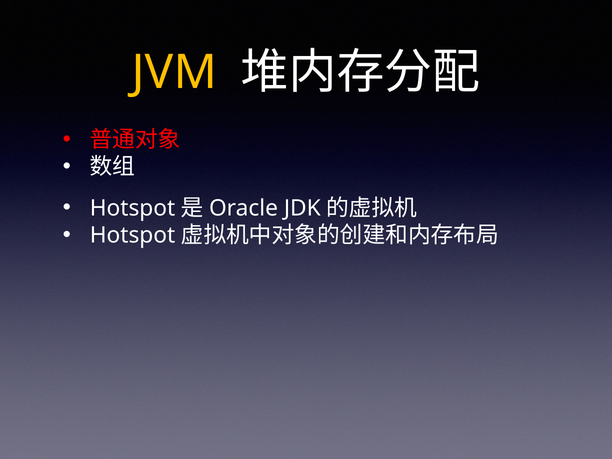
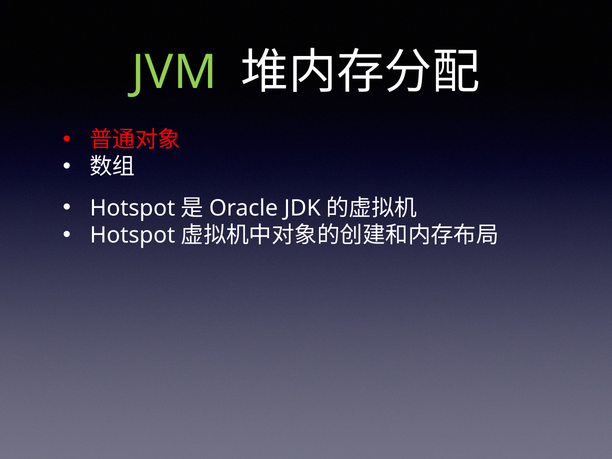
JVM colour: yellow -> light green (174, 72)
